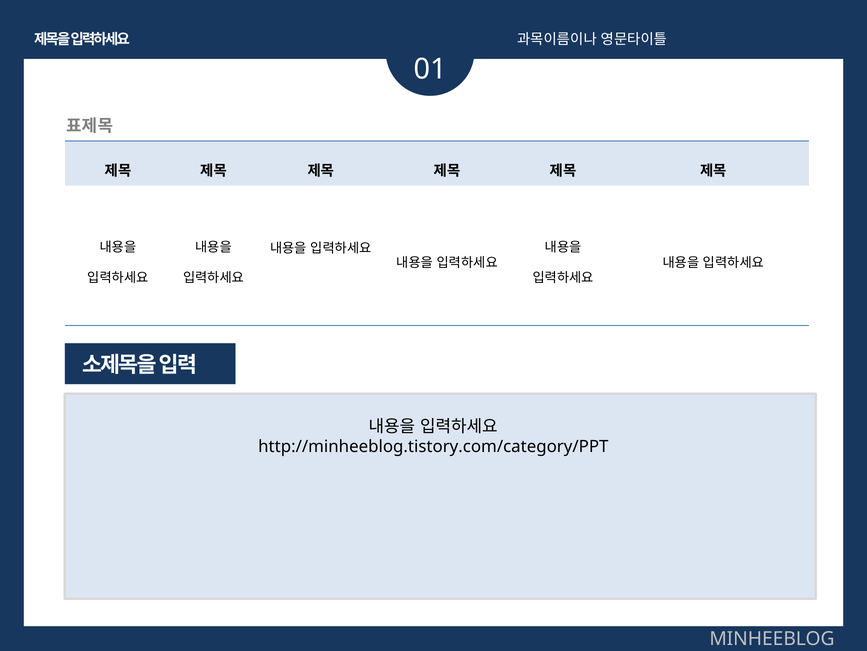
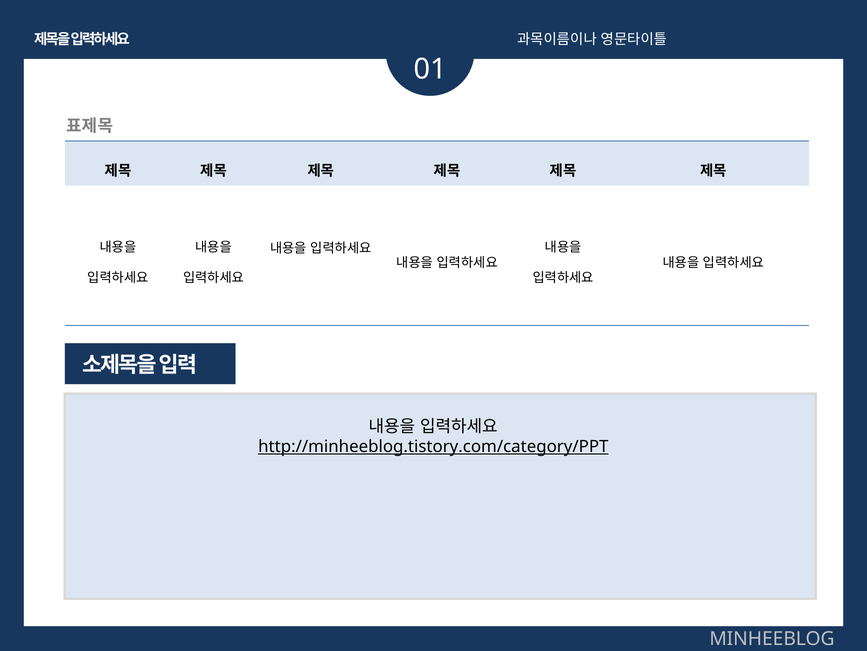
http://minheeblog.tistory.com/category/PPT underline: none -> present (433, 446)
